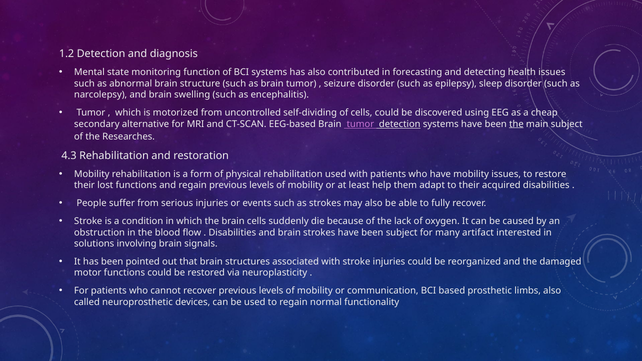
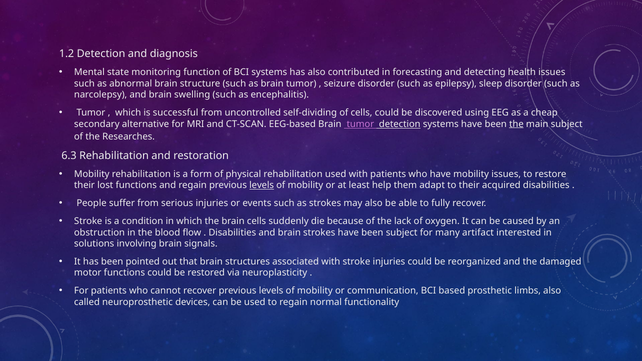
motorized: motorized -> successful (176, 113)
4.3: 4.3 -> 6.3 (69, 156)
levels underline: none -> present (262, 185)
